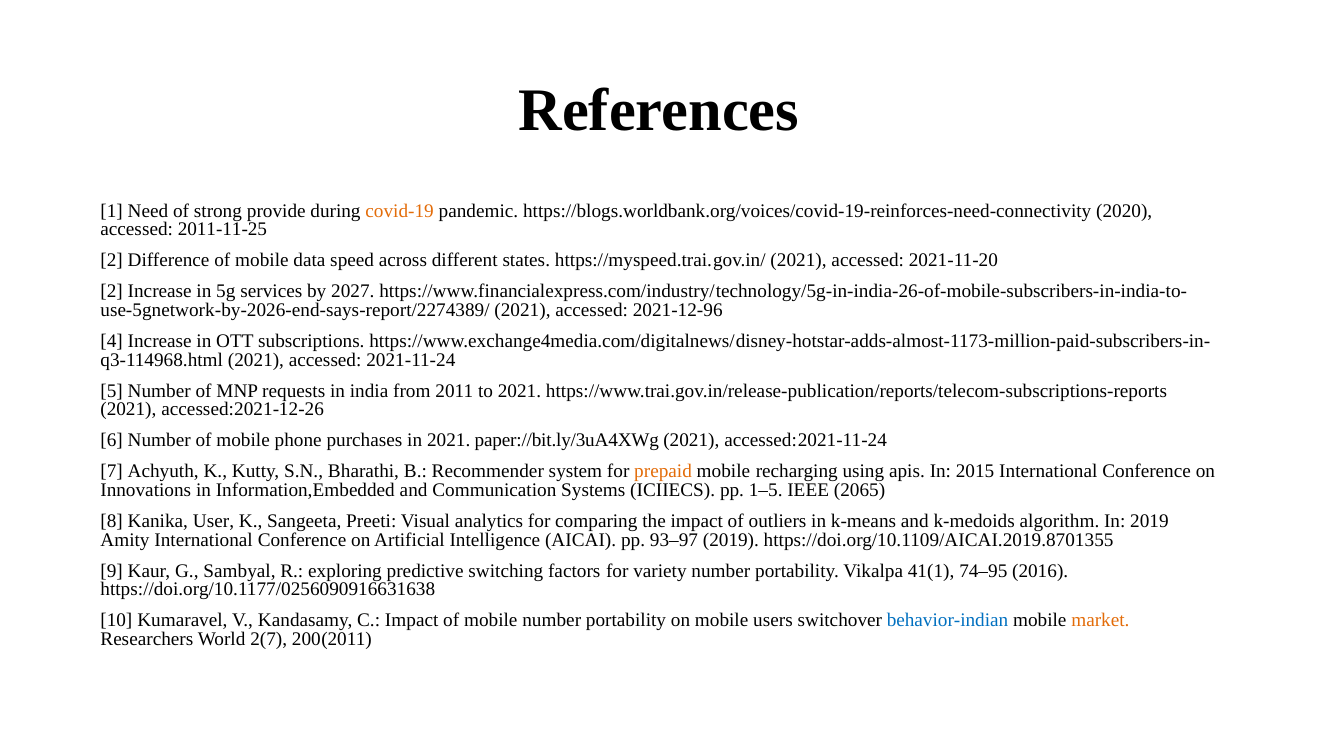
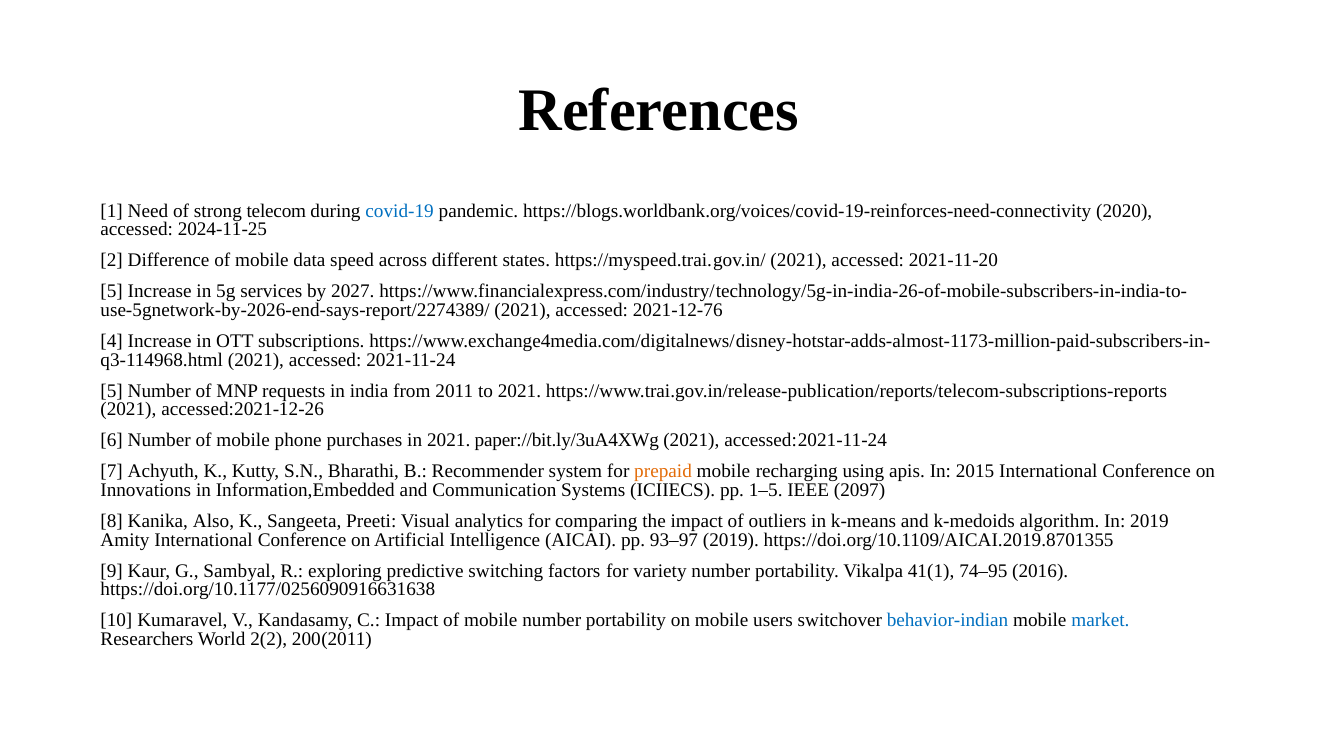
provide: provide -> telecom (276, 211)
covid-19 colour: orange -> blue (400, 211)
2011-11-25: 2011-11-25 -> 2024-11-25 (222, 230)
2: 2 -> 5 (112, 292)
2021-12-96: 2021-12-96 -> 2021-12-76 (678, 310)
2065: 2065 -> 2097 (860, 490)
User: User -> Also (213, 521)
market colour: orange -> blue (1100, 621)
2(7: 2(7 -> 2(2 (269, 639)
